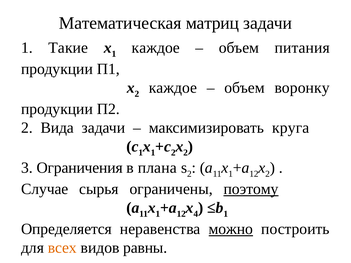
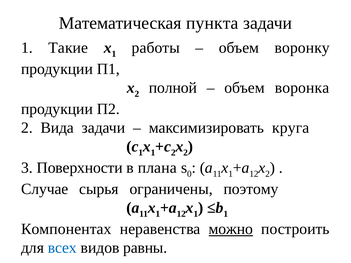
матриц: матриц -> пункта (212, 23)
1 каждое: каждое -> работы (156, 48)
питания: питания -> воронку (302, 48)
2 каждое: каждое -> полной (173, 88)
воронку: воронку -> воронка (302, 88)
Ограничения: Ограничения -> Поверхности (80, 168)
2: 2 -> 0 (189, 174)
поэтому underline: present -> none (251, 189)
4: 4 -> 1 (196, 214)
Определяется: Определяется -> Компонентах (66, 229)
всех colour: orange -> blue (62, 248)
